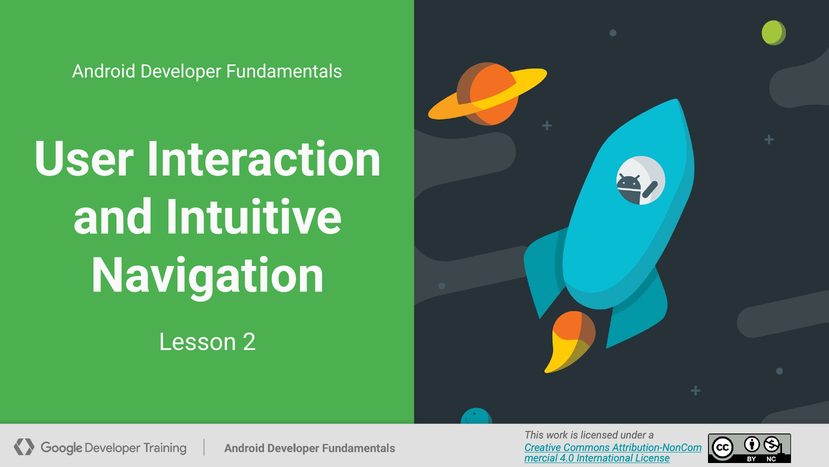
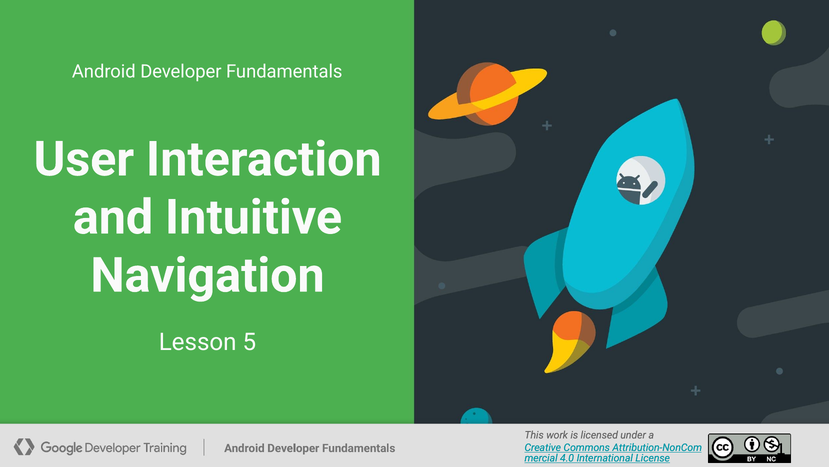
2: 2 -> 5 (249, 342)
